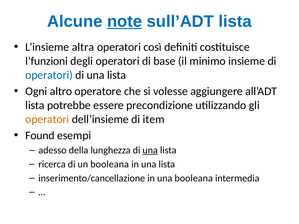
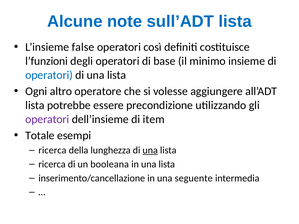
note underline: present -> none (125, 21)
altra: altra -> false (83, 47)
operatori colour: orange -> purple (47, 119)
Found: Found -> Totale (40, 136)
adesso: adesso -> ricerca (52, 150)
una booleana: booleana -> seguente (194, 178)
